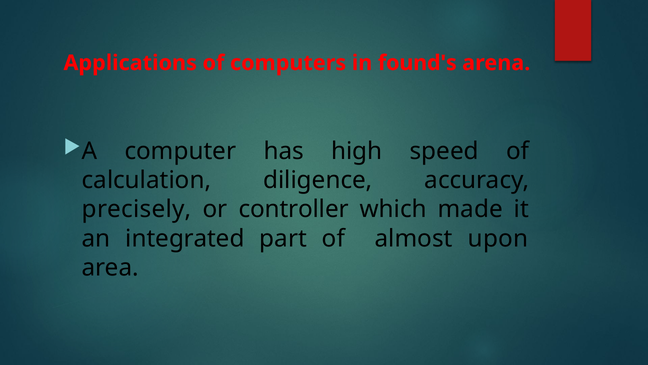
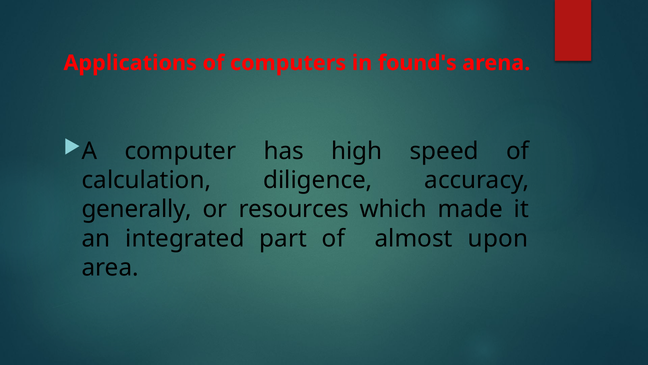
precisely: precisely -> generally (137, 209)
controller: controller -> resources (294, 209)
